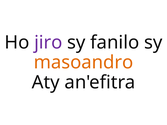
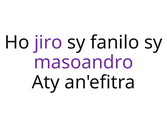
masoandro colour: orange -> purple (83, 63)
